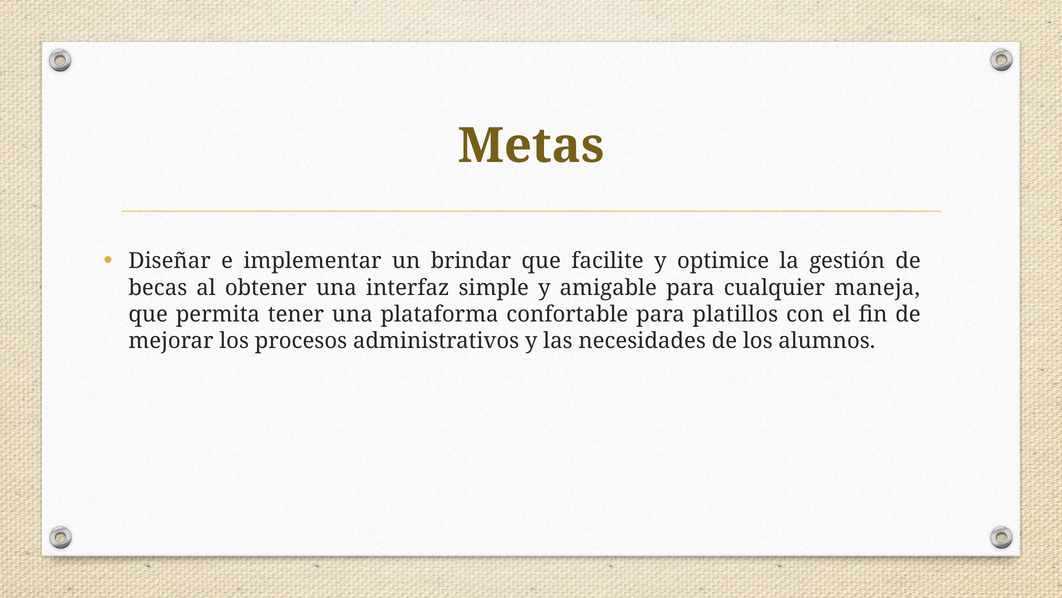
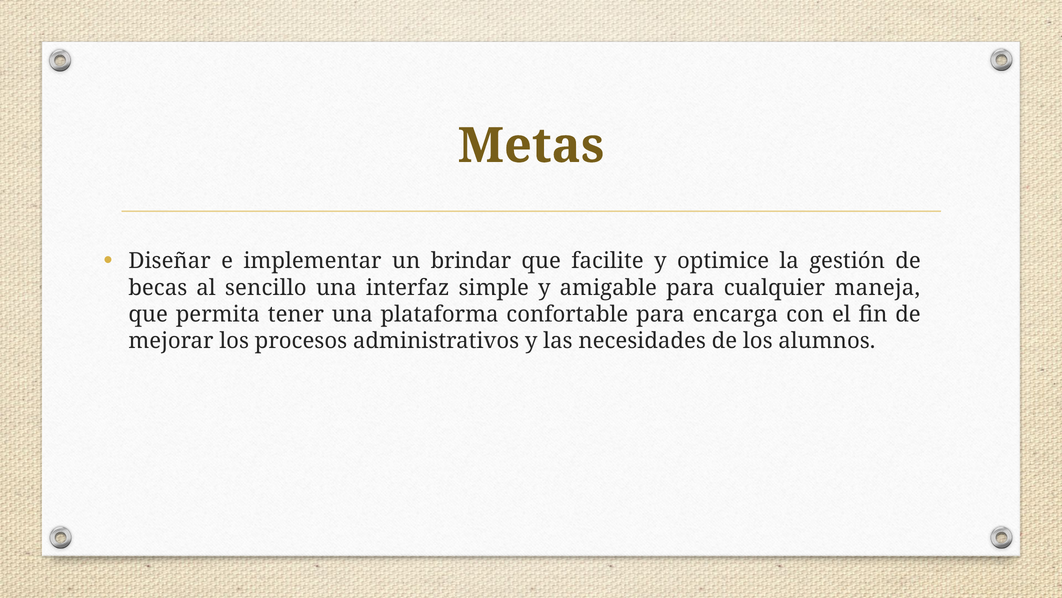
obtener: obtener -> sencillo (266, 288)
platillos: platillos -> encarga (735, 314)
